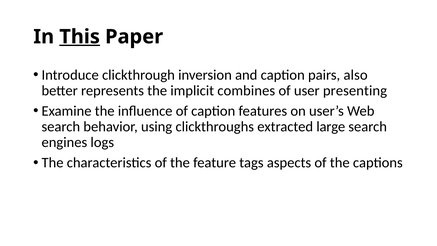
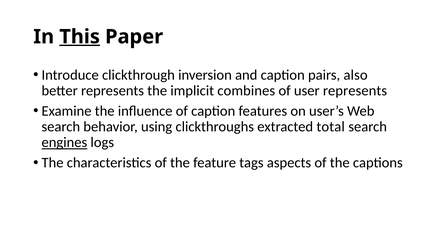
user presenting: presenting -> represents (355, 91)
large: large -> total (331, 127)
engines underline: none -> present (64, 142)
